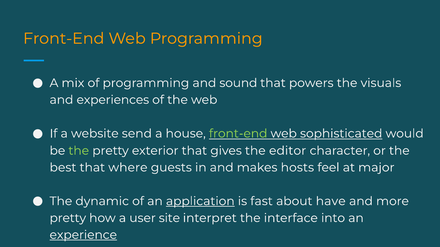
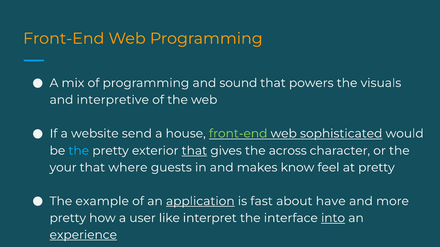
experiences: experiences -> interpretive (113, 100)
the colour: light green -> light blue (79, 151)
that underline: none -> present (194, 151)
editor: editor -> across (288, 151)
best: best -> your (63, 168)
hosts: hosts -> know (297, 168)
at major: major -> pretty (376, 168)
dynamic: dynamic -> example (102, 202)
site: site -> like (169, 218)
into underline: none -> present (333, 218)
